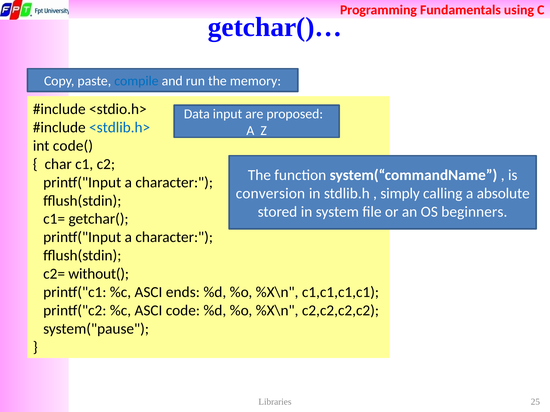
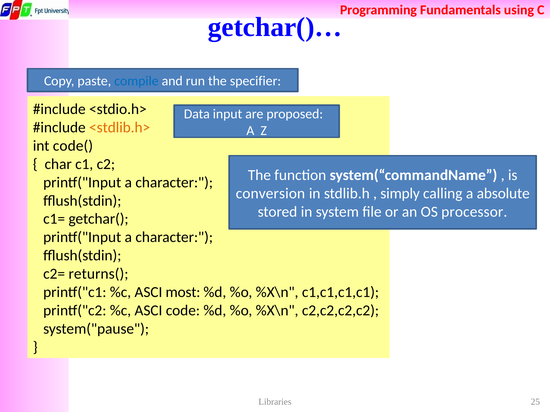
memory: memory -> specifier (255, 81)
<stdlib.h> colour: blue -> orange (120, 128)
beginners: beginners -> processor (474, 212)
without(: without( -> returns( (98, 274)
ends: ends -> most (183, 293)
